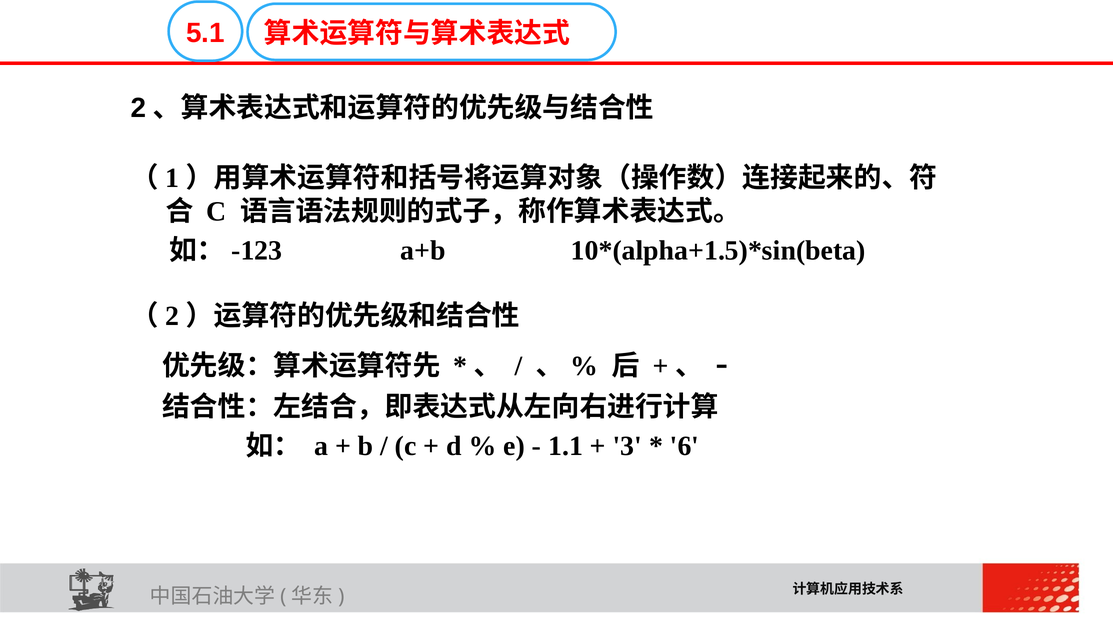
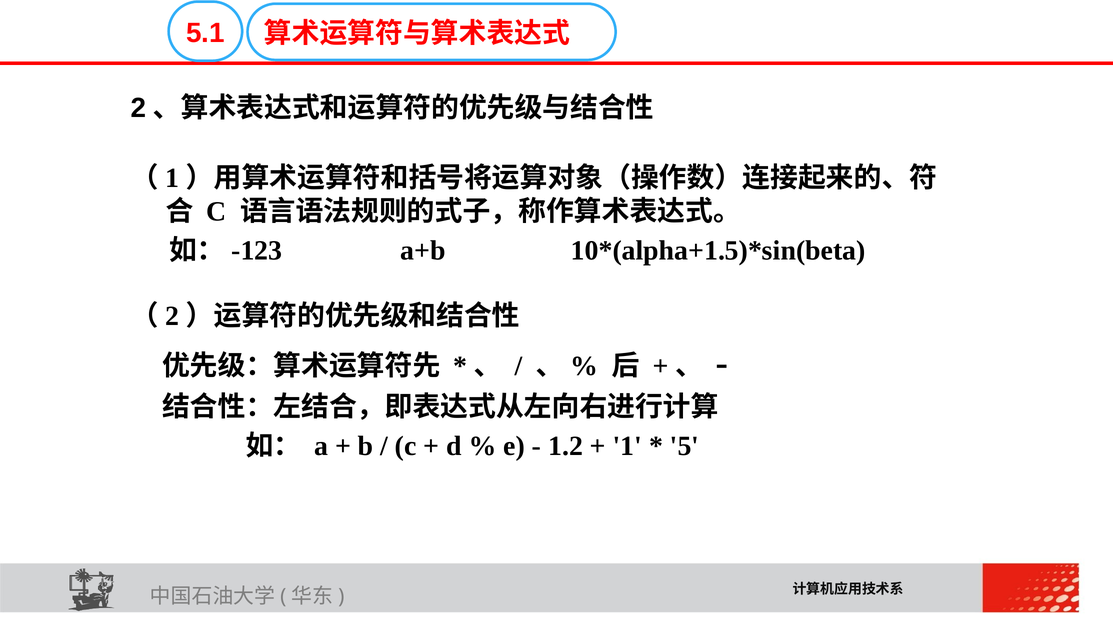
1.1: 1.1 -> 1.2 (566, 446)
3: 3 -> 1 (627, 446)
6: 6 -> 5 (685, 446)
